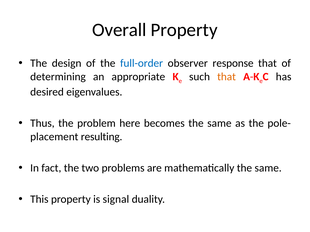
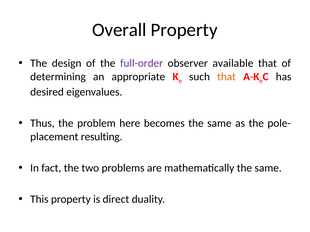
full-order colour: blue -> purple (142, 63)
response: response -> available (233, 63)
signal: signal -> direct (116, 200)
